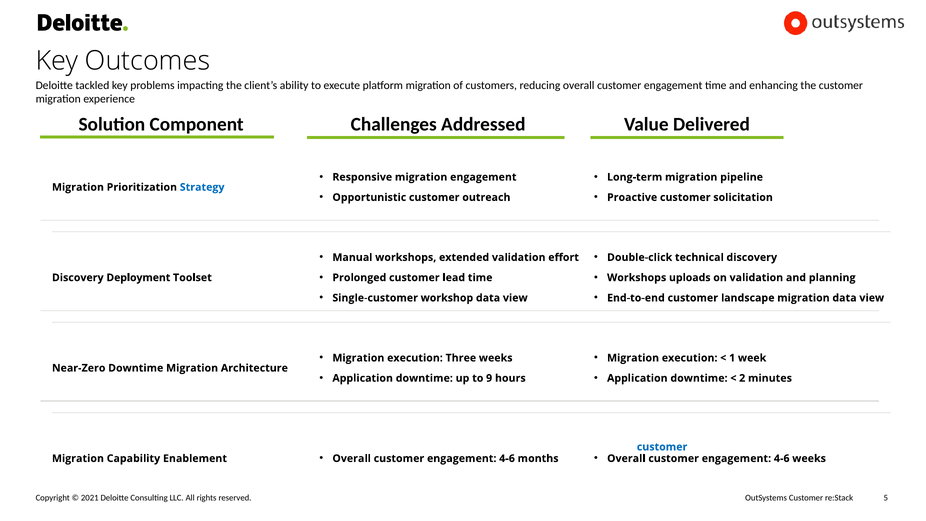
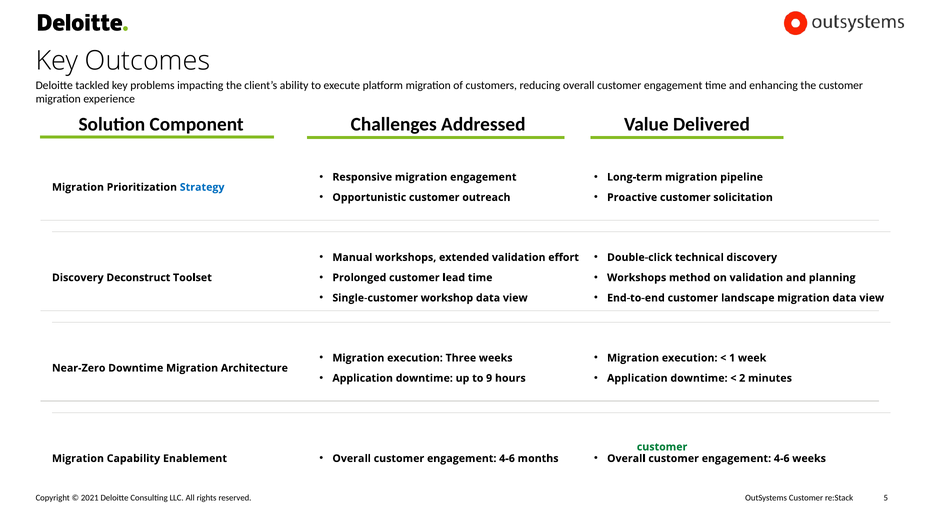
uploads: uploads -> method (690, 278)
Deployment: Deployment -> Deconstruct (138, 278)
customer colour: blue -> green (662, 447)
